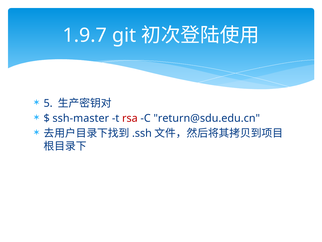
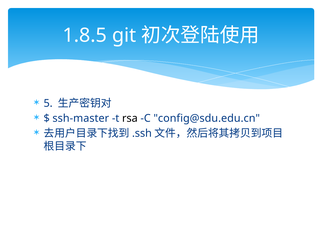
1.9.7: 1.9.7 -> 1.8.5 (85, 35)
rsa colour: red -> black (130, 118)
return@sdu.edu.cn: return@sdu.edu.cn -> config@sdu.edu.cn (207, 118)
